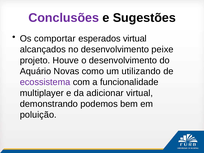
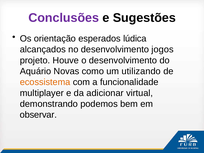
comportar: comportar -> orientação (55, 39)
esperados virtual: virtual -> lúdica (135, 39)
peixe: peixe -> jogos (163, 49)
ecossistema colour: purple -> orange (45, 82)
poluição: poluição -> observar (38, 115)
